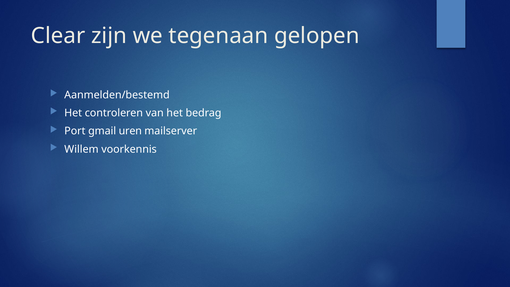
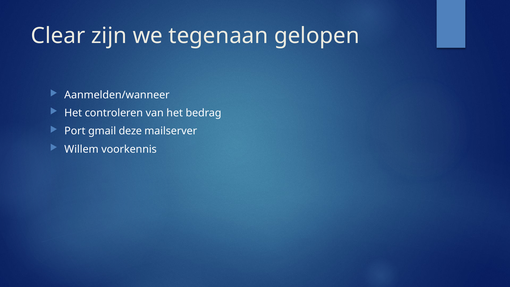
Aanmelden/bestemd: Aanmelden/bestemd -> Aanmelden/wanneer (117, 95)
uren: uren -> deze (130, 131)
